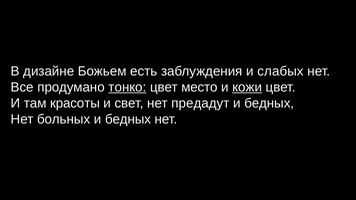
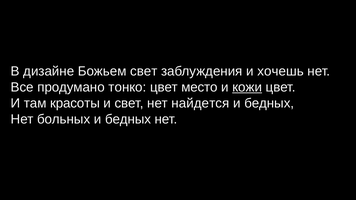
Божьем есть: есть -> свет (144, 71)
слабых: слабых -> хочешь (281, 71)
тонко underline: present -> none (127, 87)
предадут: предадут -> найдется (200, 103)
